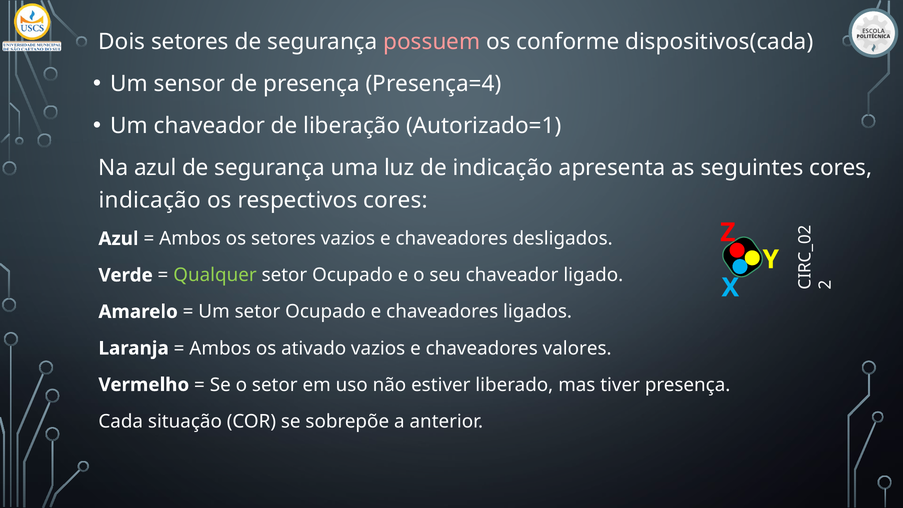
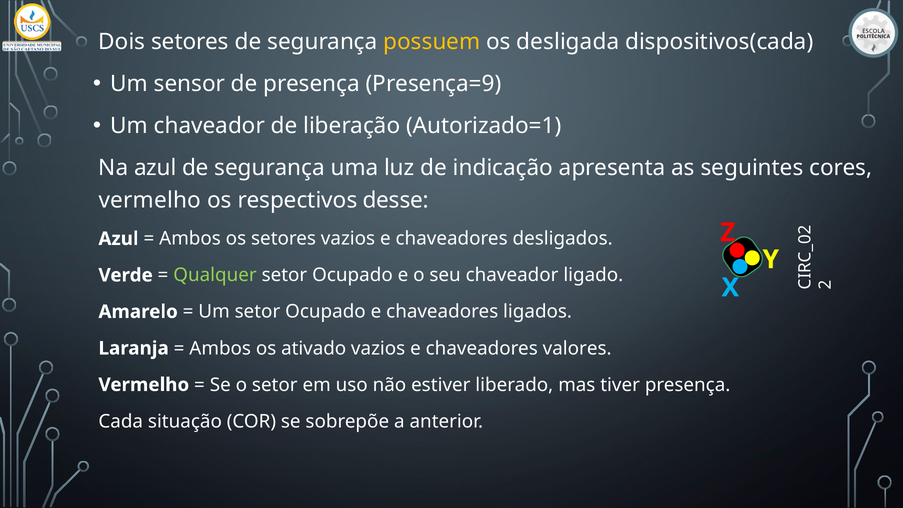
possuem colour: pink -> yellow (432, 42)
conforme: conforme -> desligada (568, 42)
Presença=4: Presença=4 -> Presença=9 (434, 84)
indicação: indicação -> vermelho (150, 200)
respectivos cores: cores -> desse (396, 200)
